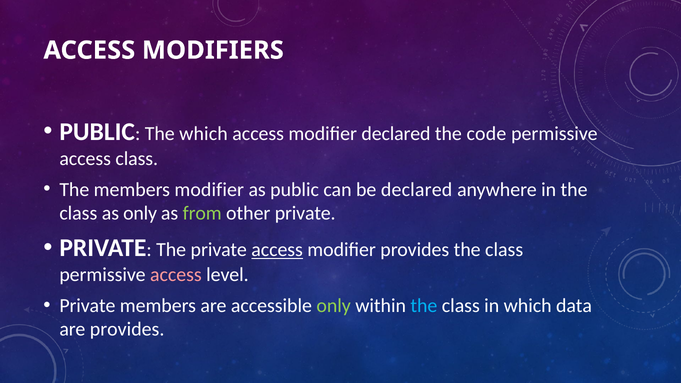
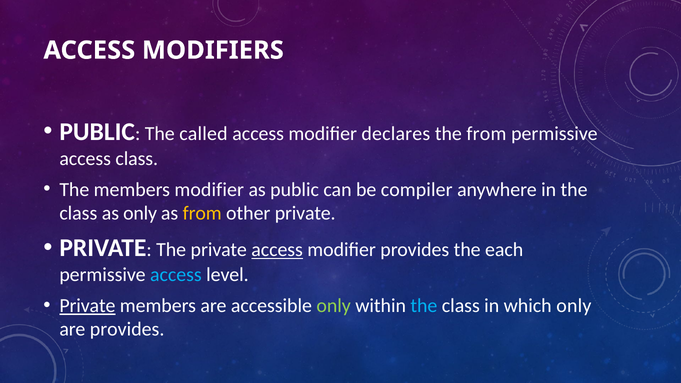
The which: which -> called (203, 134)
modifier declared: declared -> declares (396, 134)
the code: code -> from (486, 134)
be declared: declared -> compiler (417, 189)
from colour: light green -> yellow (202, 213)
provides the class: class -> each (504, 250)
access colour: pink -> light blue (176, 275)
Private underline: none -> present (87, 306)
which data: data -> only (574, 306)
